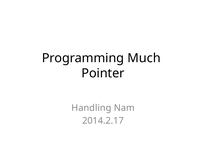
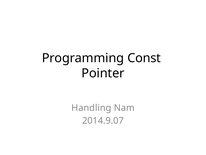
Much: Much -> Const (144, 58)
2014.2.17: 2014.2.17 -> 2014.9.07 (103, 120)
